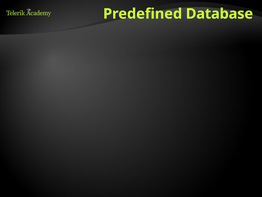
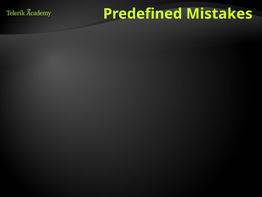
Database: Database -> Mistakes (219, 14)
